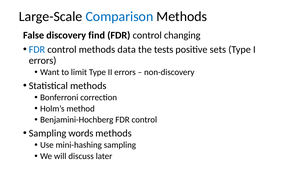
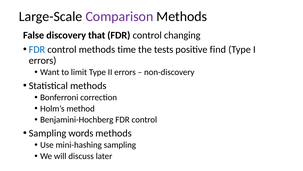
Comparison colour: blue -> purple (119, 16)
find: find -> that (97, 35)
data: data -> time (127, 49)
sets: sets -> find (218, 49)
